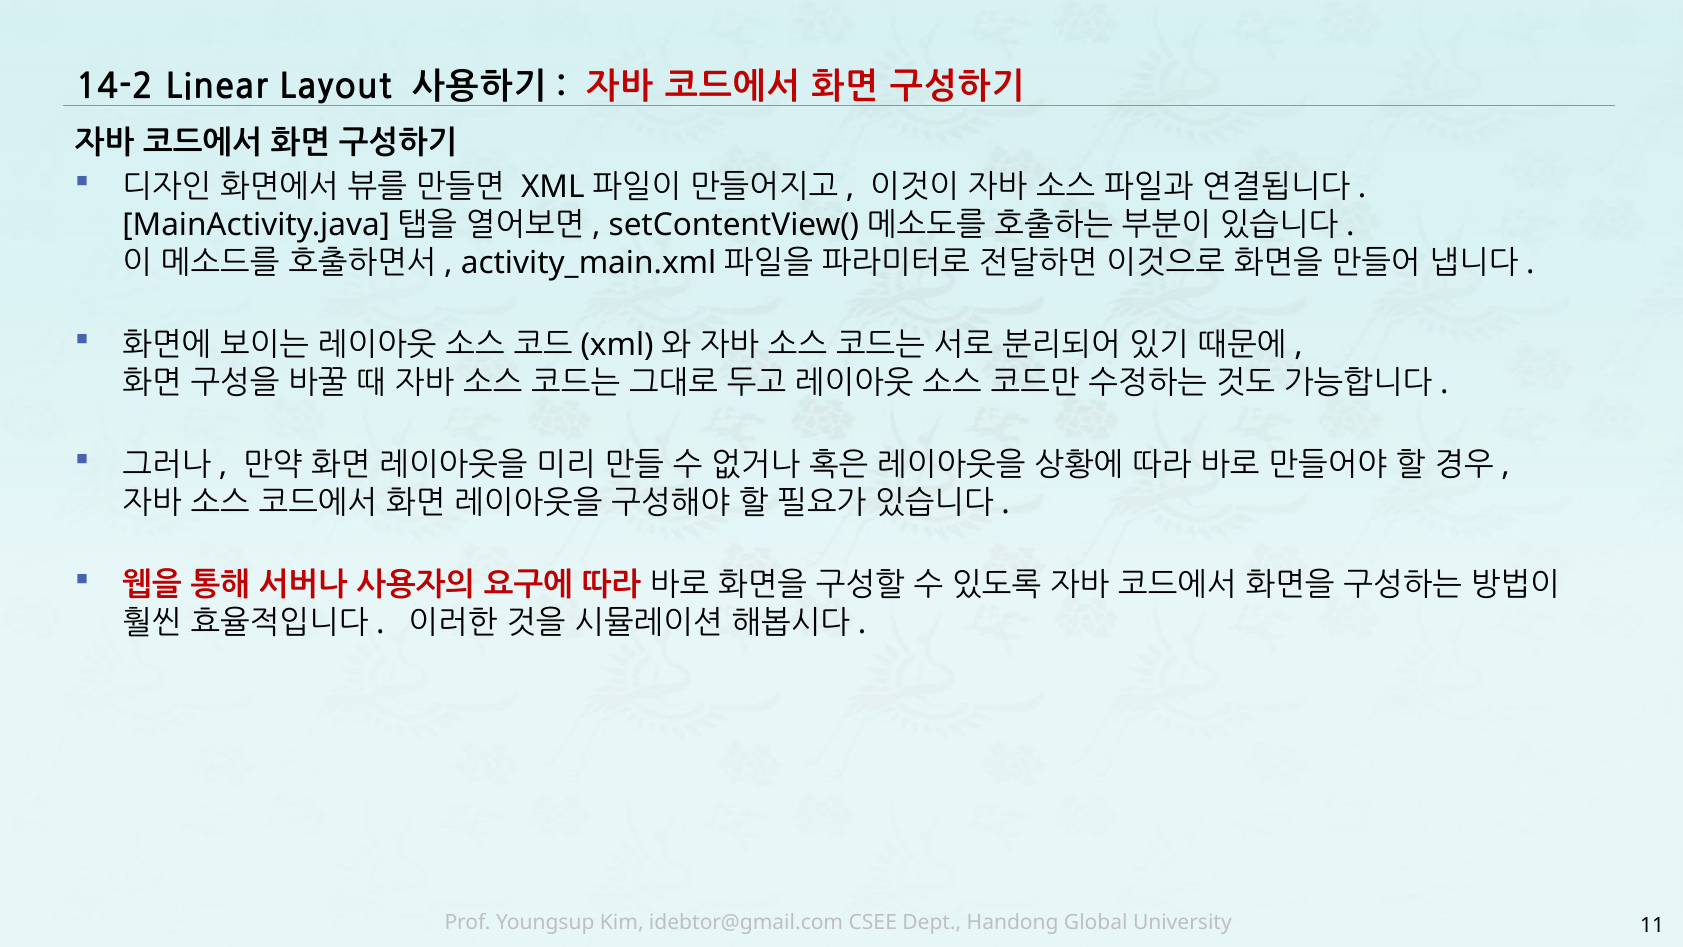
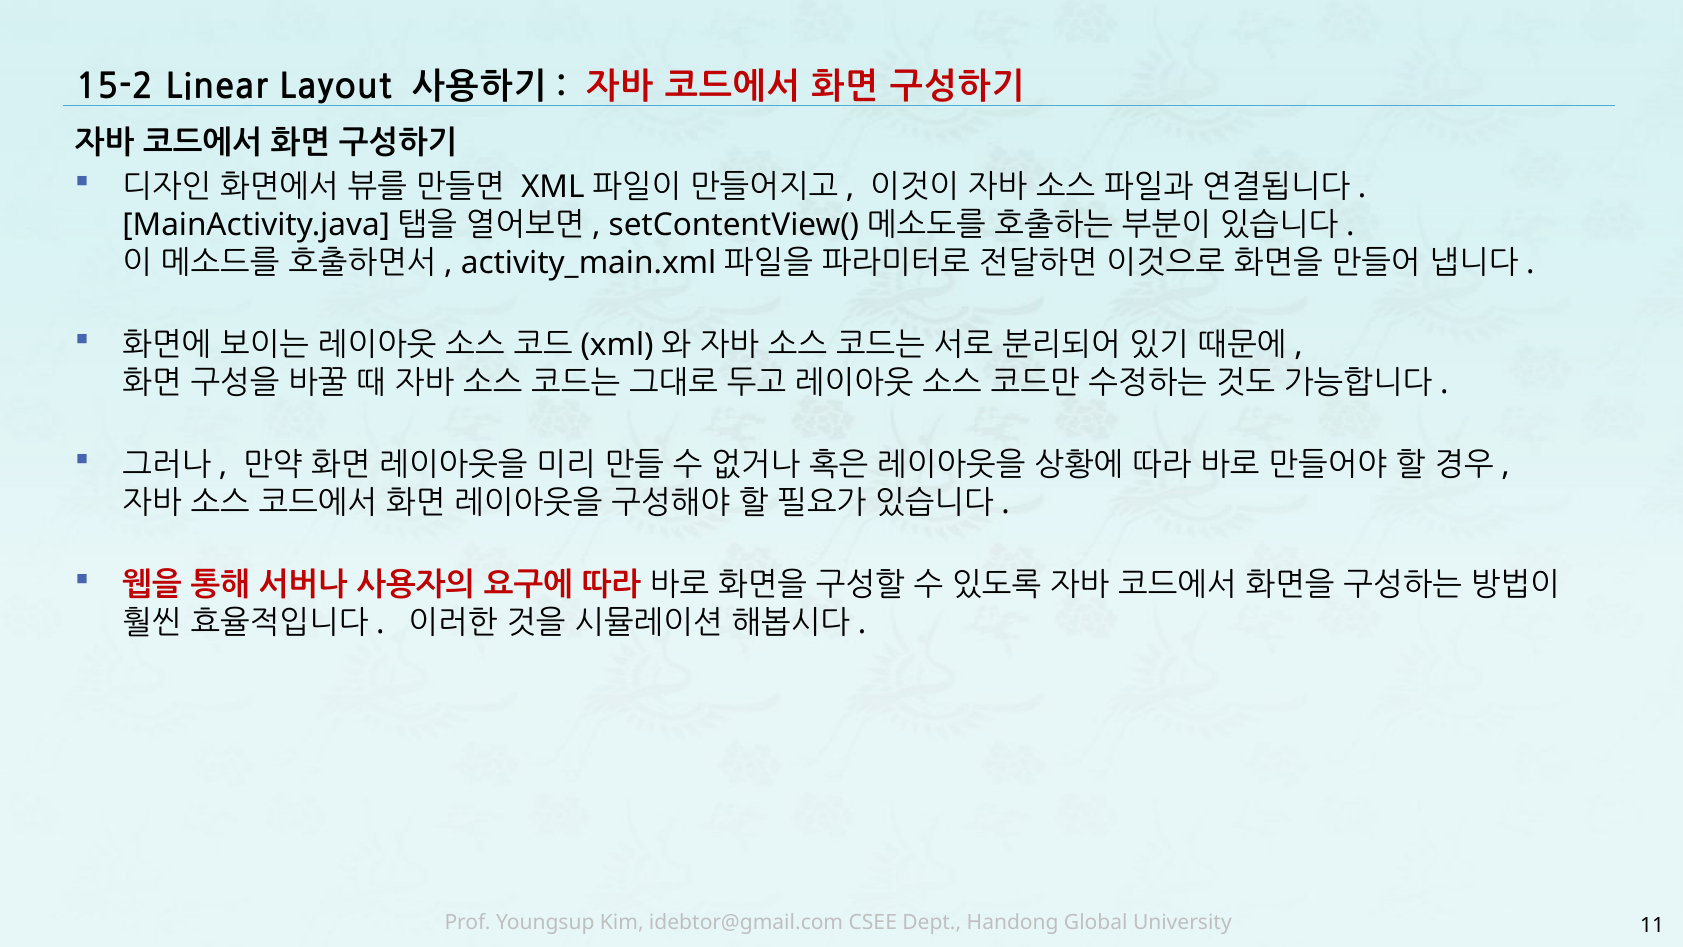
14-2: 14-2 -> 15-2 (114, 86)
